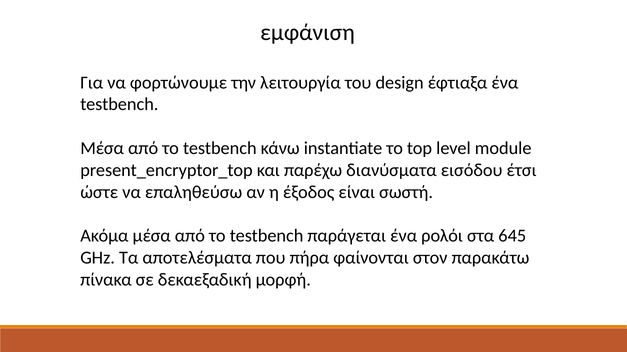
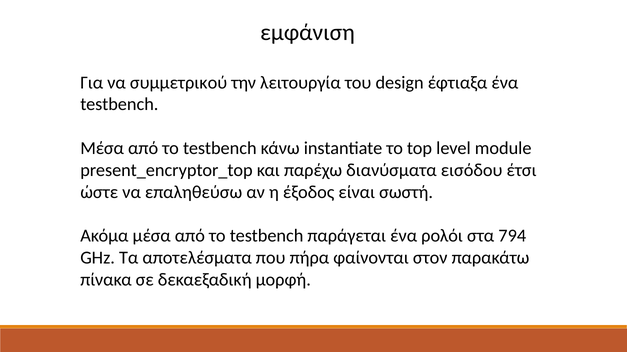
φορτώνουμε: φορτώνουμε -> συμμετρικού (179, 83)
645: 645 -> 794 (512, 236)
